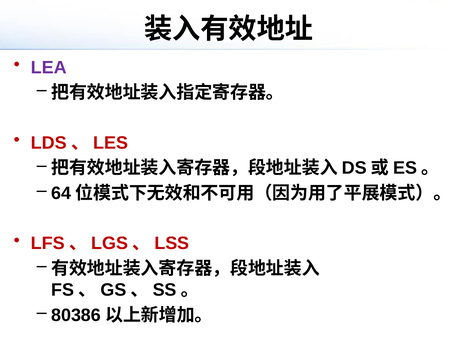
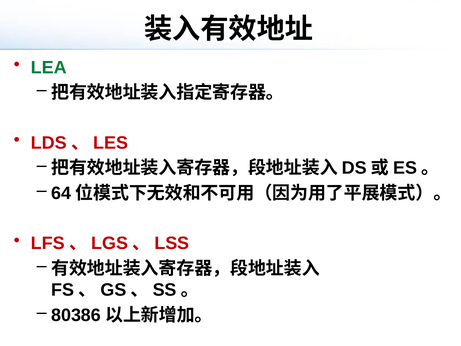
LEA colour: purple -> green (49, 67)
